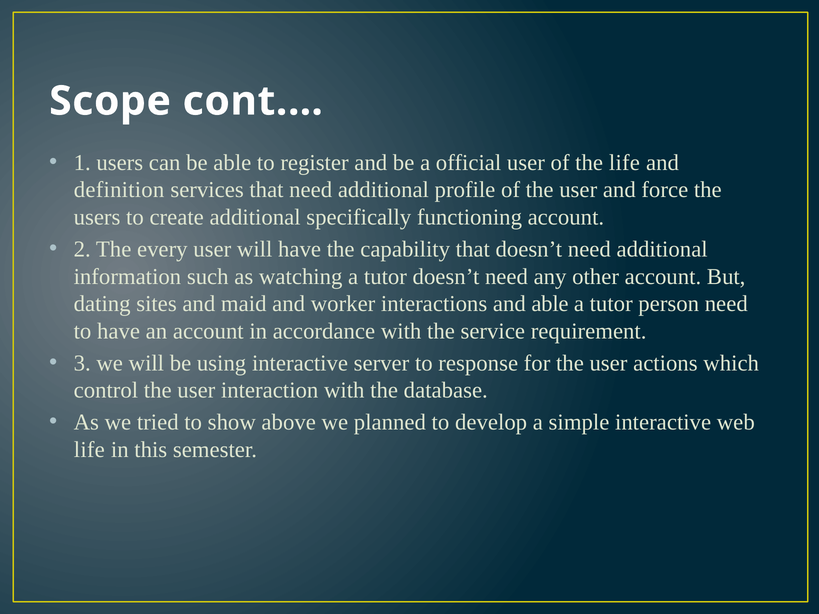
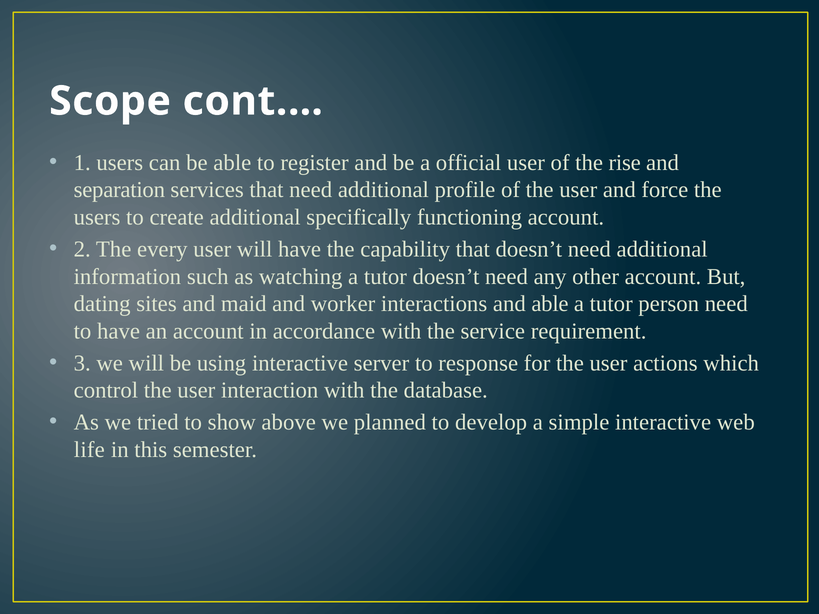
the life: life -> rise (625, 163)
definition: definition -> separation (119, 190)
